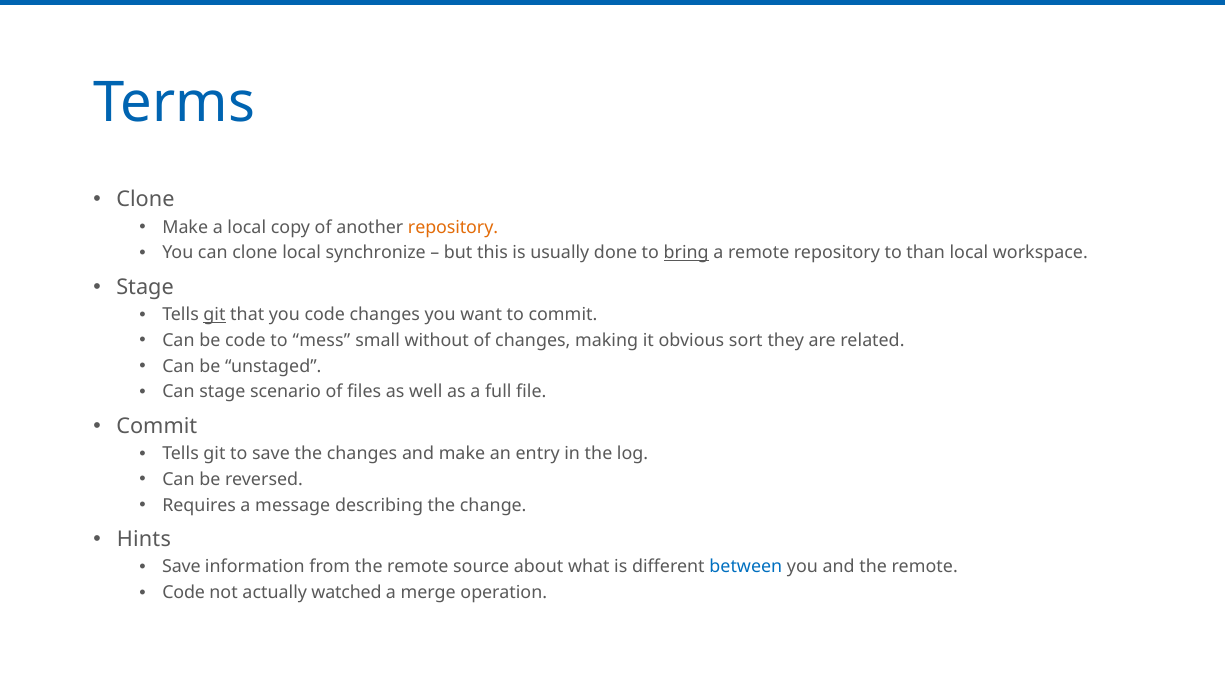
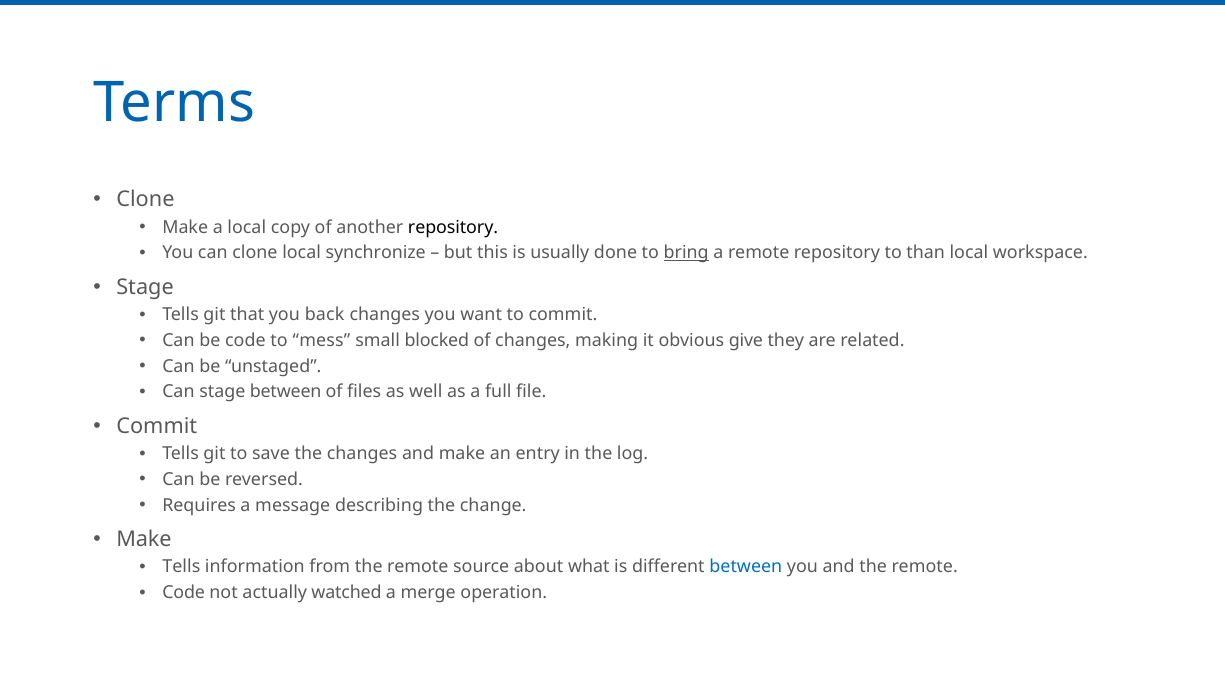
repository colour: orange -> black (453, 227)
git underline: present -> none (214, 315)
you code: code -> back (325, 315)
without: without -> blocked (437, 341)
sort: sort -> give (746, 341)
stage scenario: scenario -> between (286, 392)
Hints: Hints -> Make (144, 539)
Save: Save -> Tells (181, 567)
